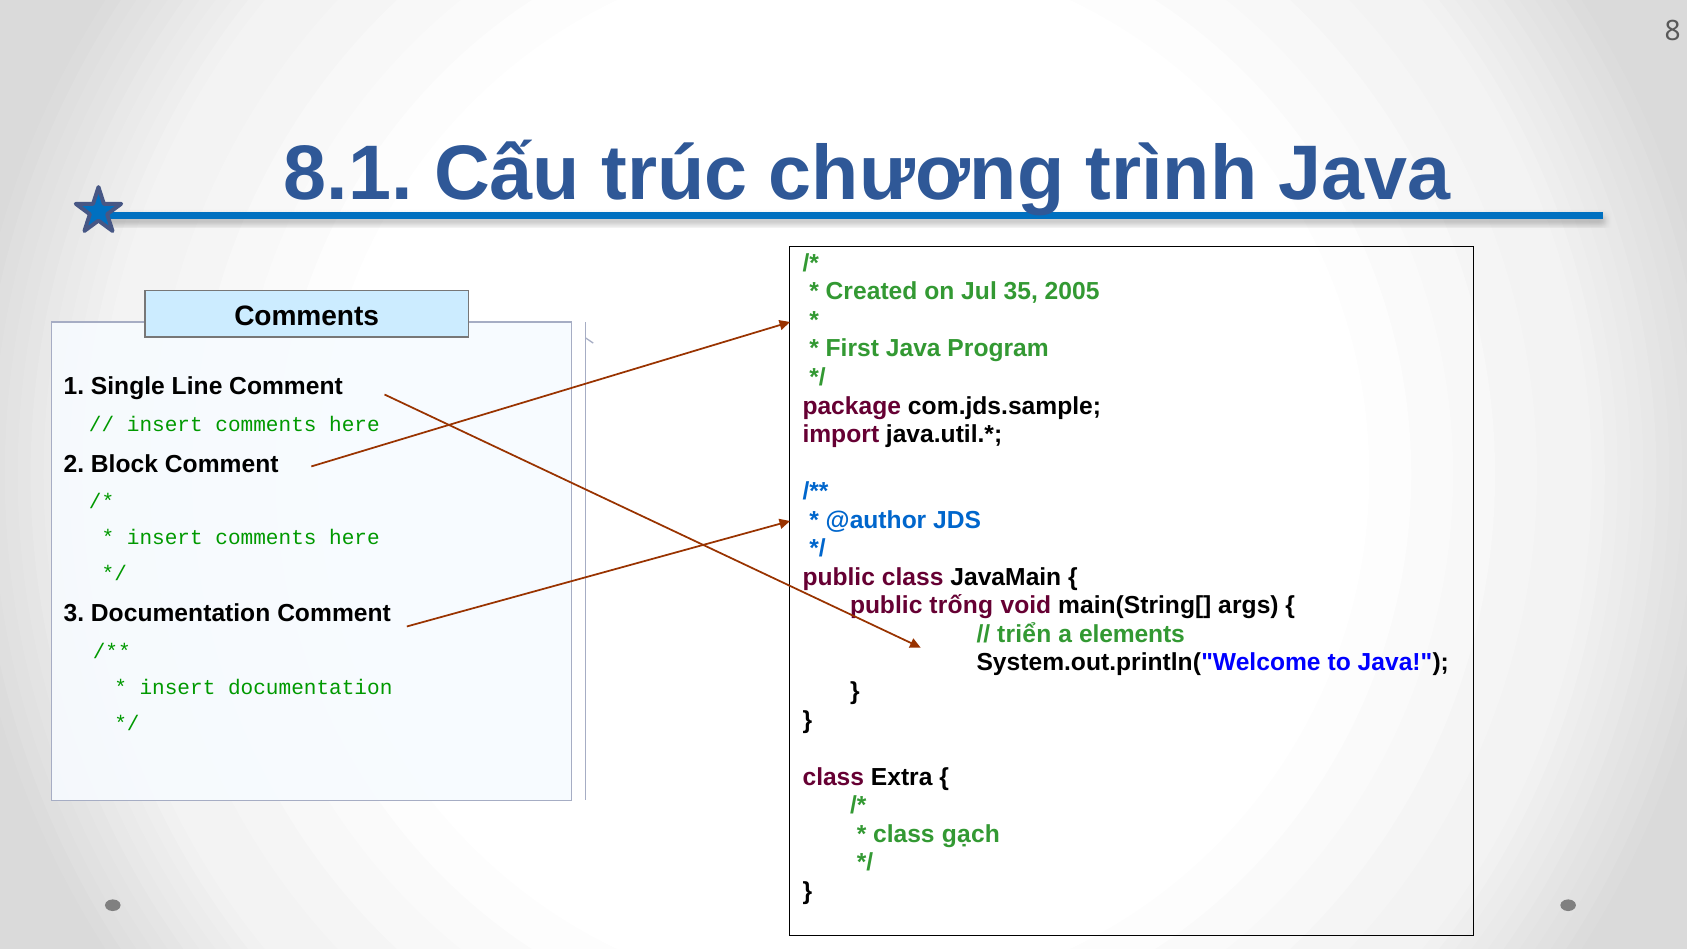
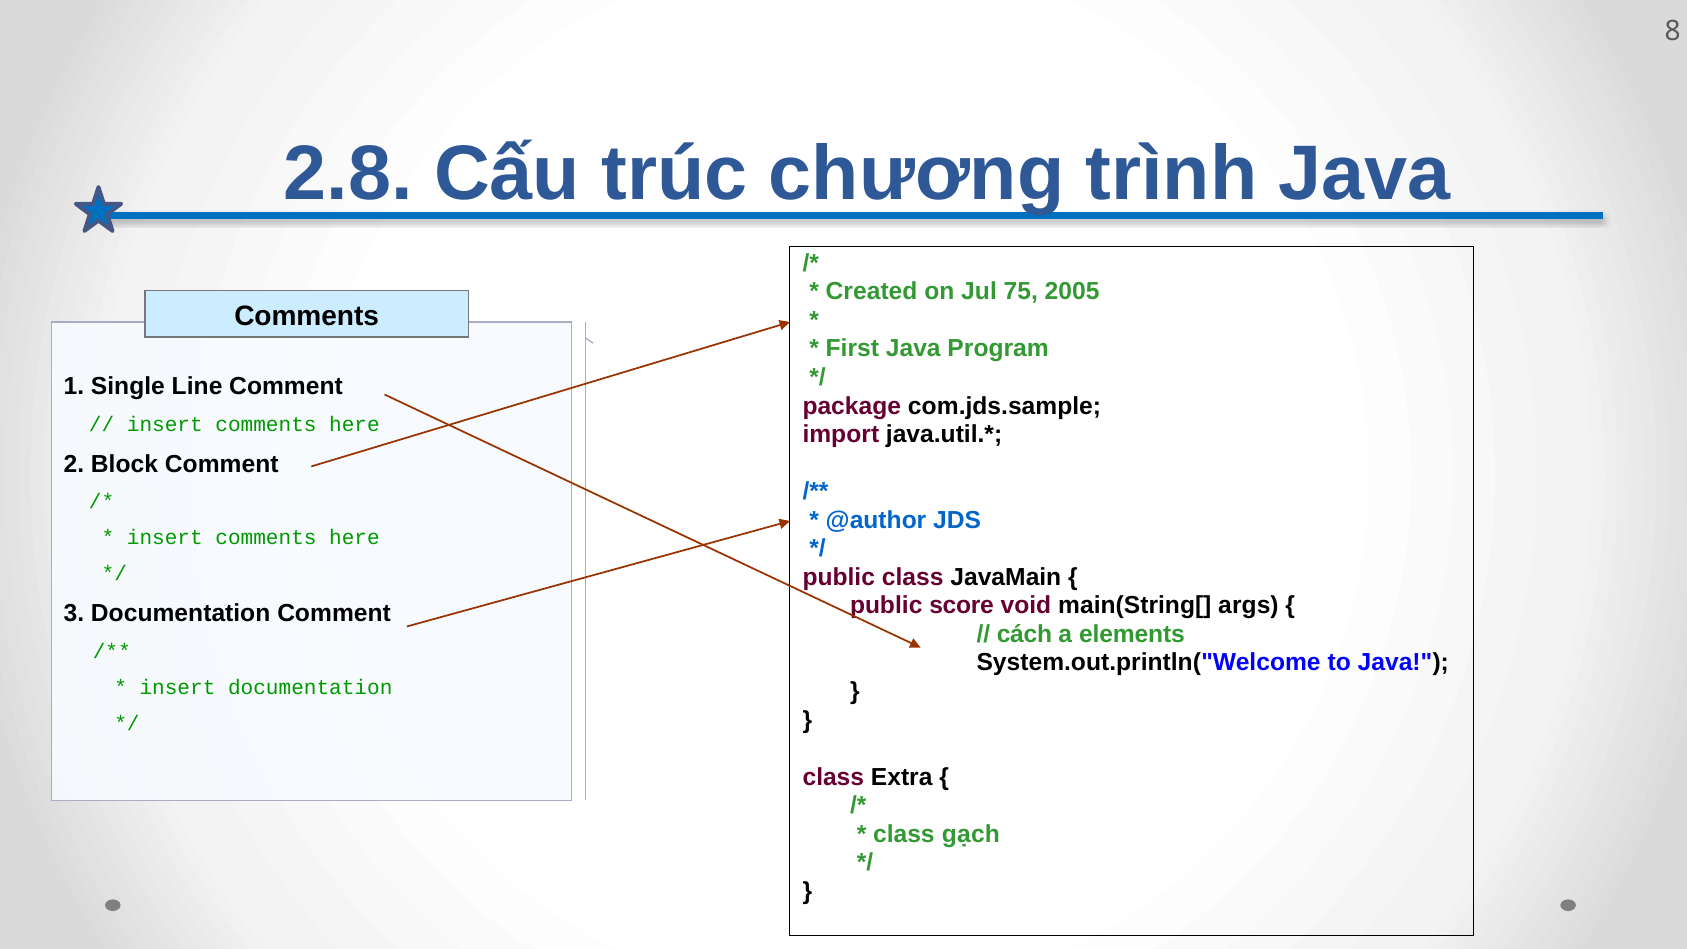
8.1: 8.1 -> 2.8 (348, 174)
35: 35 -> 75 (1021, 292)
trống: trống -> score (962, 606)
triển: triển -> cách (1024, 634)
